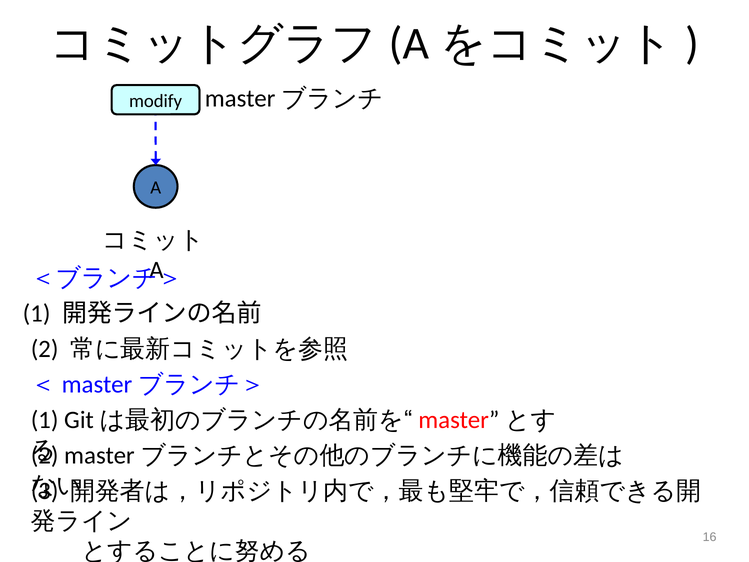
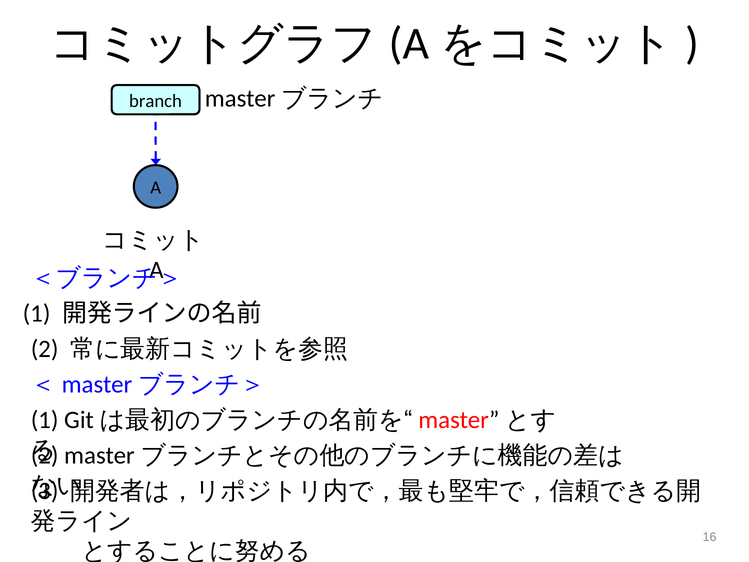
modify: modify -> branch (156, 101)
